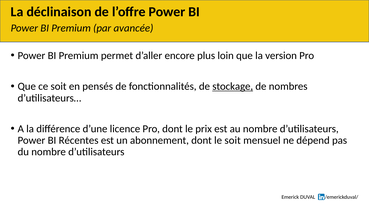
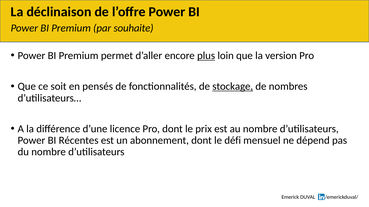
avancée: avancée -> souhaite (134, 28)
plus underline: none -> present (206, 56)
le soit: soit -> défi (233, 141)
